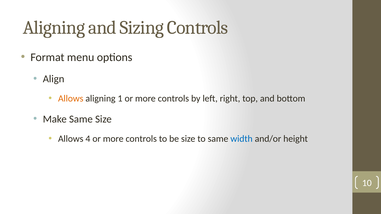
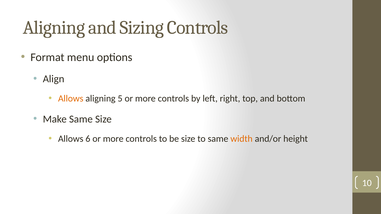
1: 1 -> 5 (120, 99)
4: 4 -> 6 (88, 139)
width colour: blue -> orange (242, 139)
